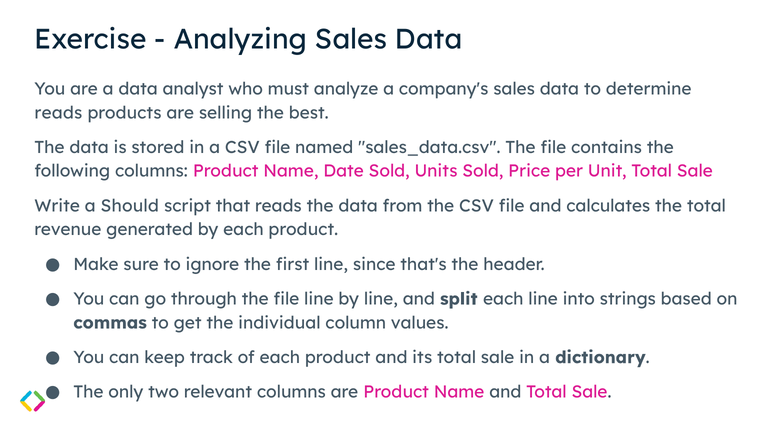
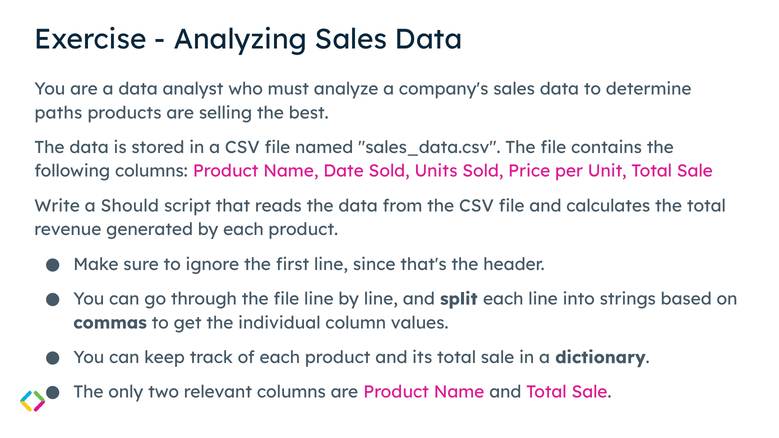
reads: reads -> paths (58, 113)
